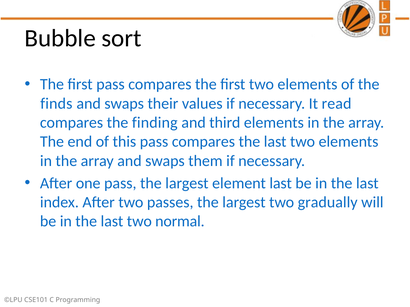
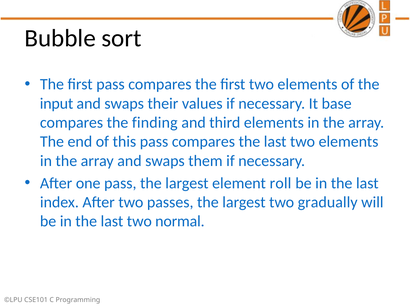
finds: finds -> input (57, 104)
read: read -> base (337, 104)
element last: last -> roll (281, 183)
